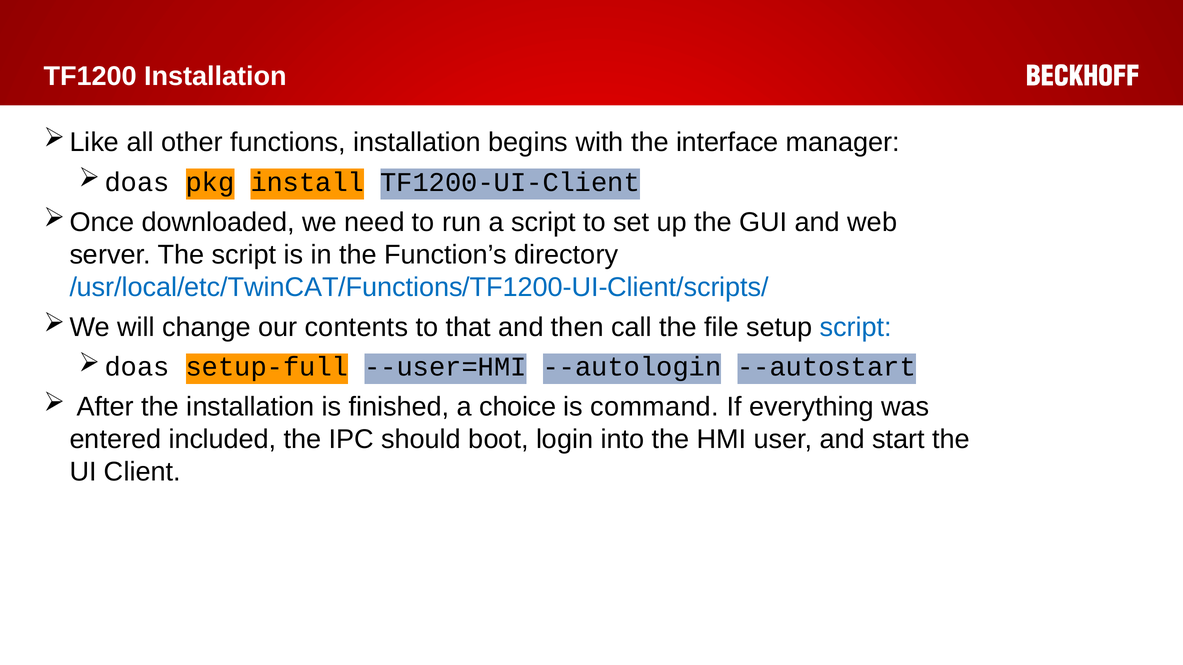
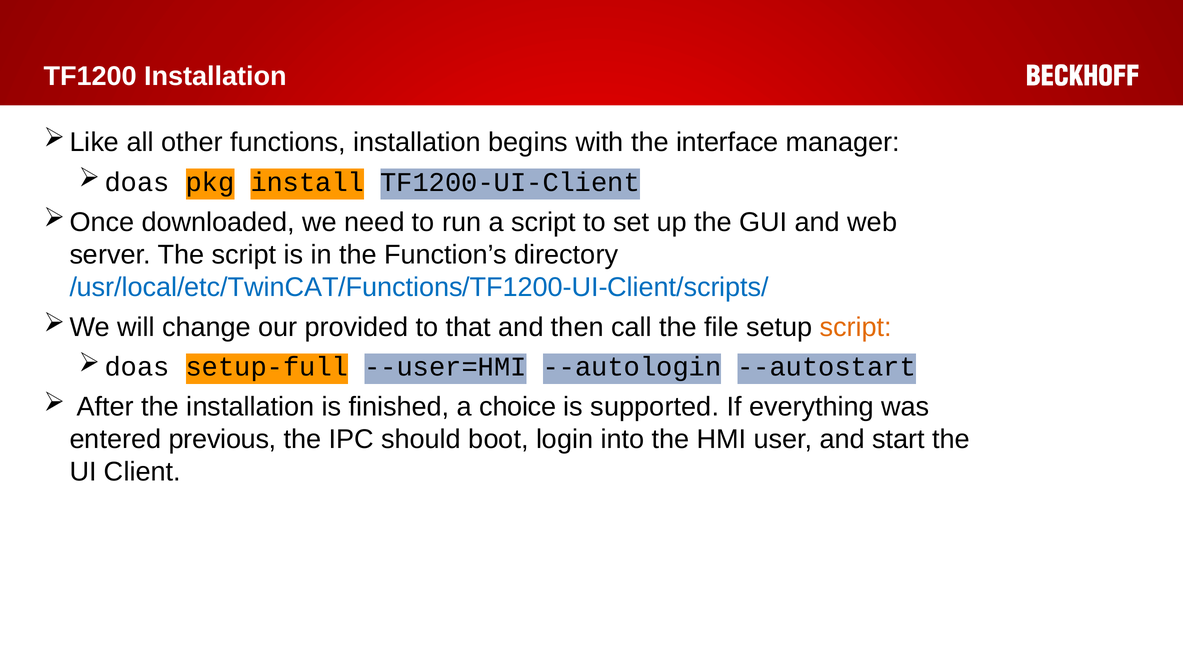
contents: contents -> provided (357, 327)
script colour: blue -> orange (856, 327)
command: command -> supported (655, 407)
included: included -> previous (223, 440)
